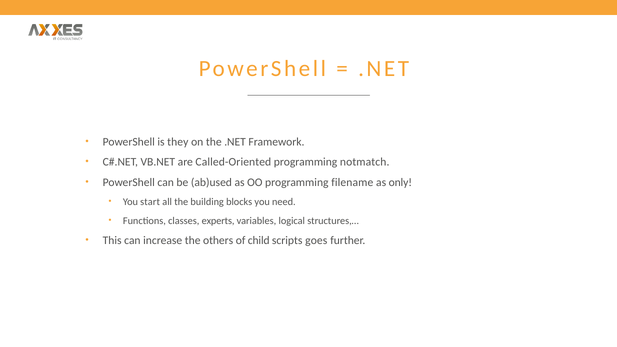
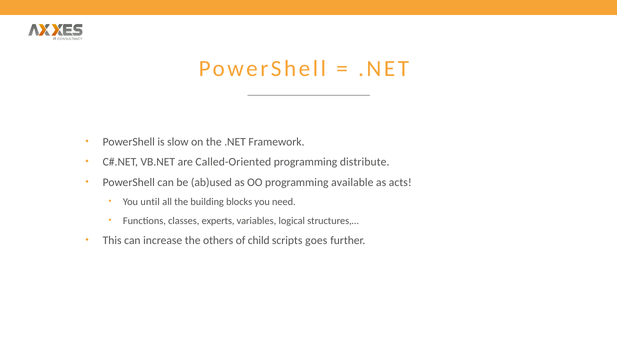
they: they -> slow (178, 142)
notmatch: notmatch -> distribute (365, 162)
filename: filename -> available (352, 182)
only: only -> acts (400, 182)
start: start -> until (150, 202)
